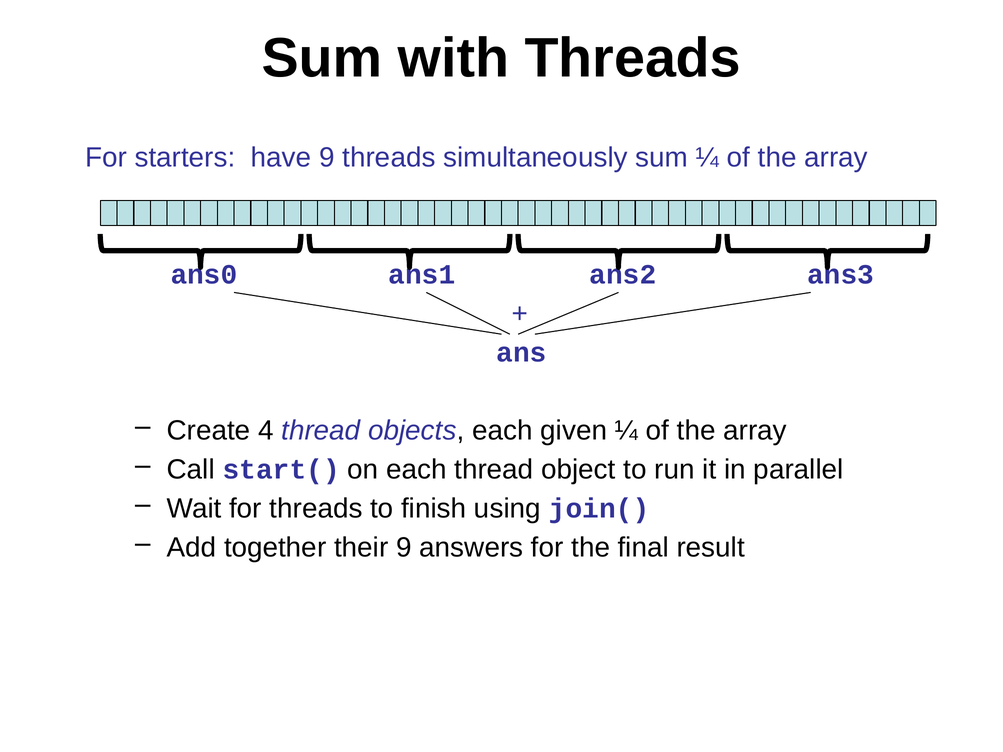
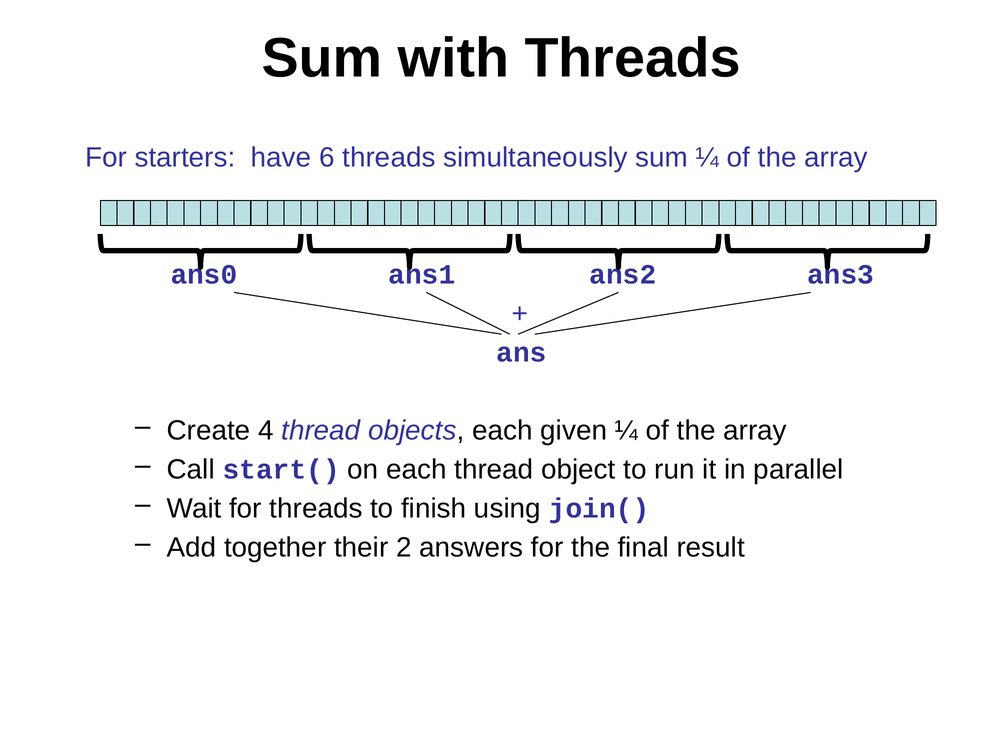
have 9: 9 -> 6 (327, 157)
their 9: 9 -> 2 (404, 548)
